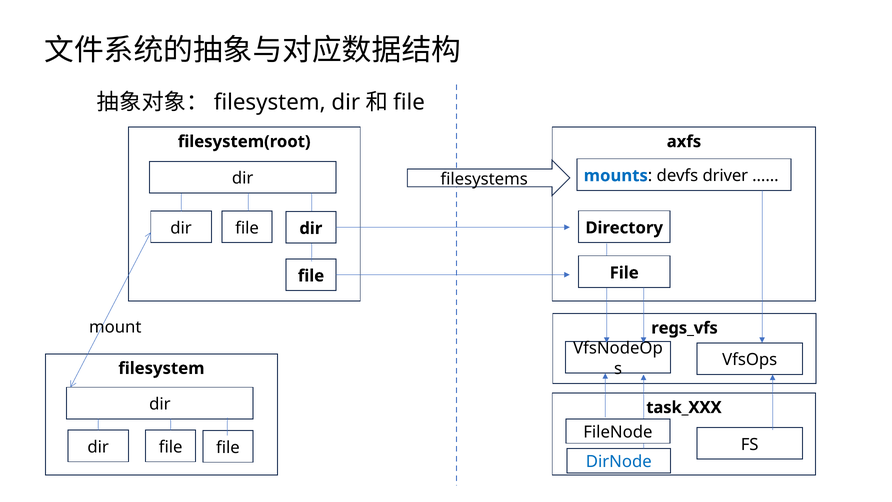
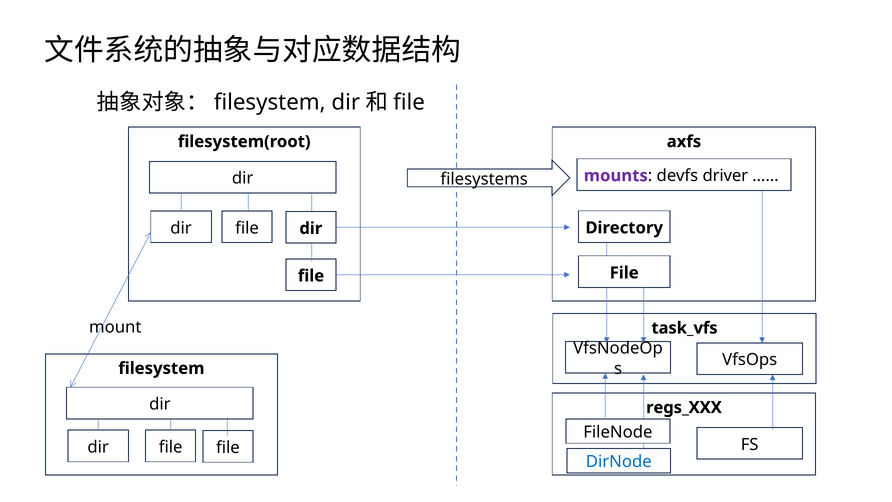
mounts colour: blue -> purple (616, 176)
regs_vfs: regs_vfs -> task_vfs (685, 328)
task_XXX: task_XXX -> regs_XXX (684, 407)
